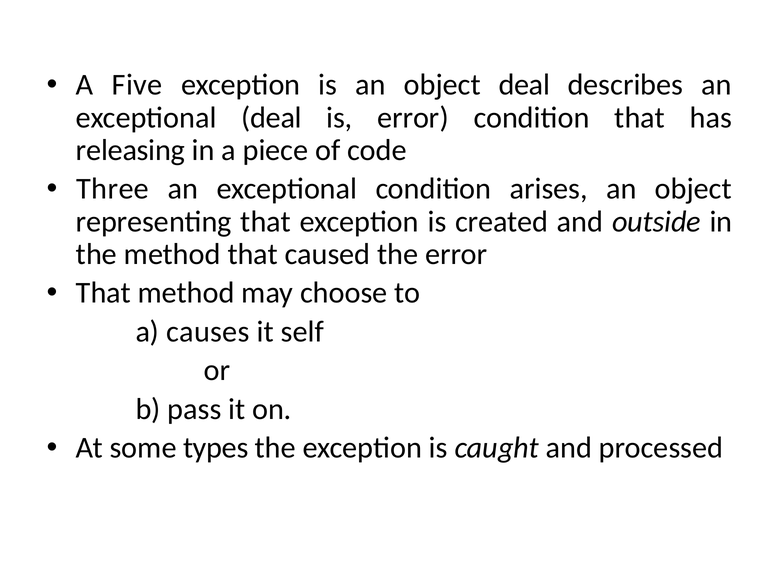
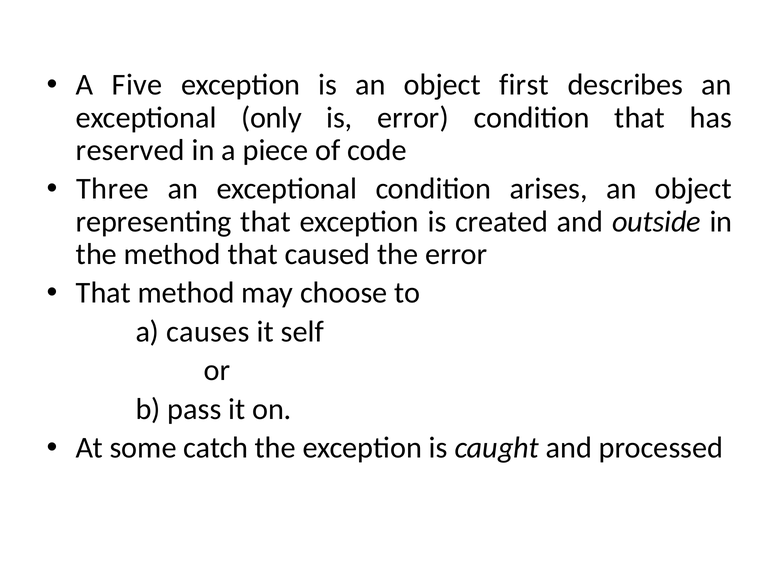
object deal: deal -> first (524, 85)
exceptional deal: deal -> only (271, 118)
releasing: releasing -> reserved (130, 150)
types: types -> catch (216, 448)
